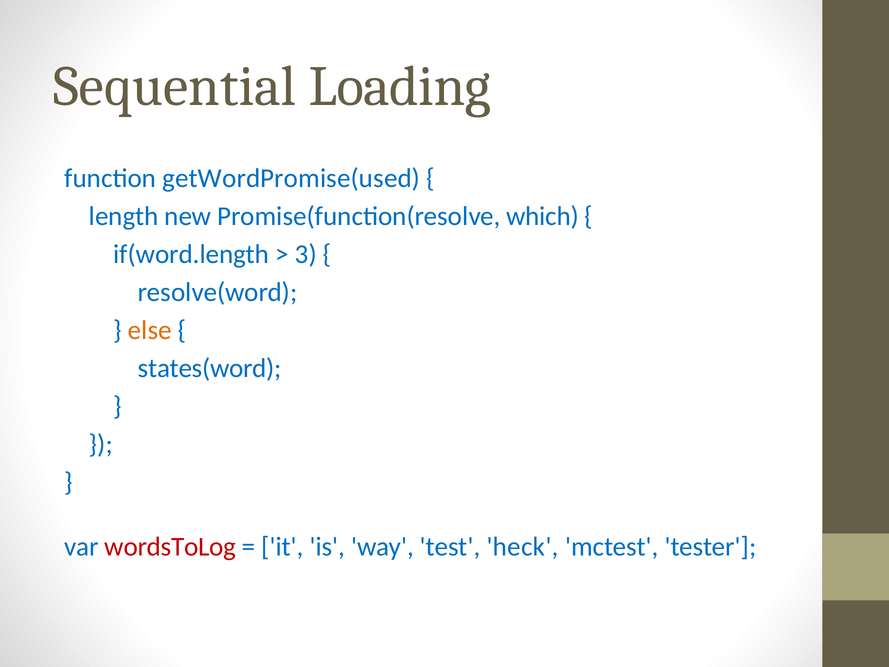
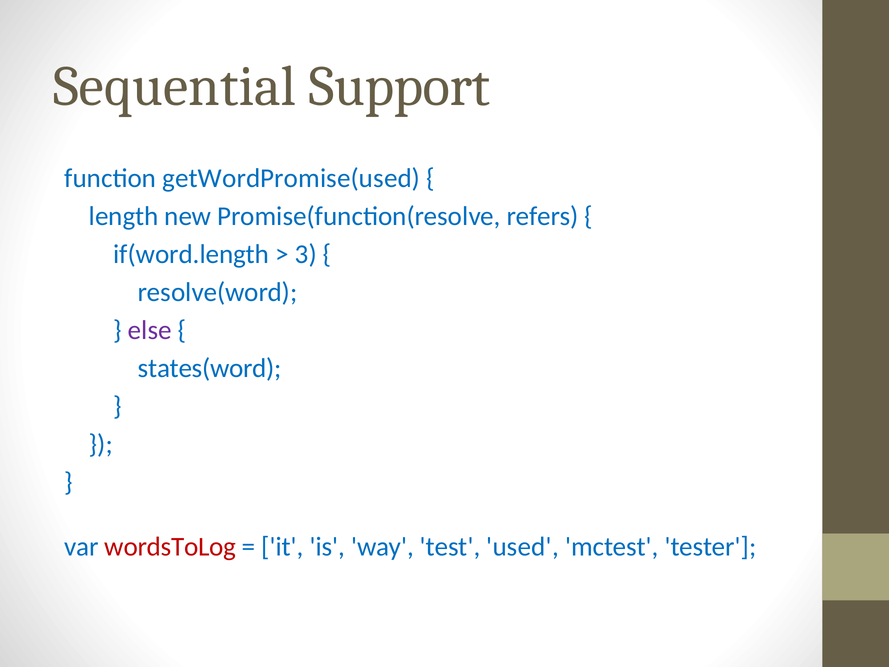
Loading: Loading -> Support (400, 86)
which: which -> refers (543, 216)
else colour: orange -> purple (150, 330)
heck: heck -> used (523, 547)
